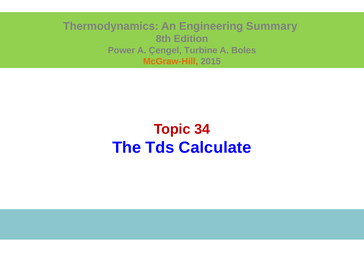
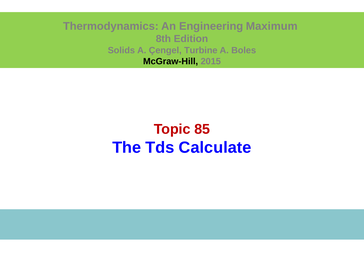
Summary: Summary -> Maximum (272, 26)
Power: Power -> Solids (121, 50)
McGraw-Hill colour: orange -> black (171, 61)
34: 34 -> 85 (202, 129)
